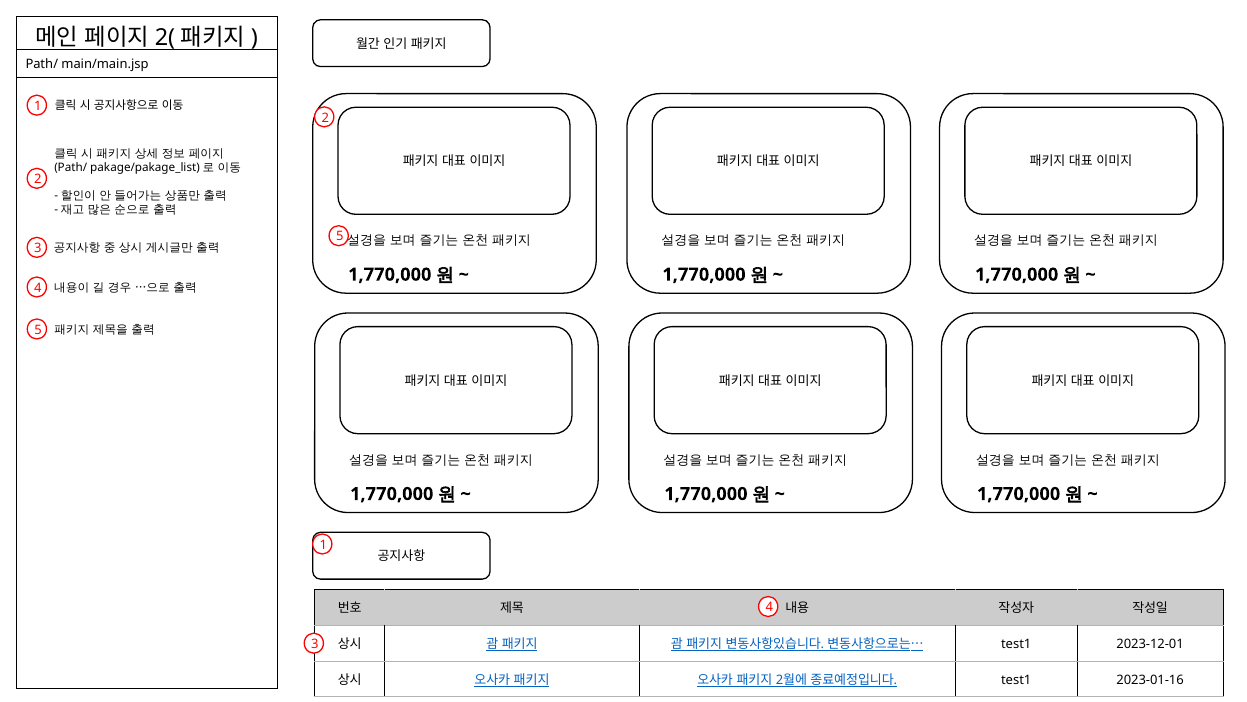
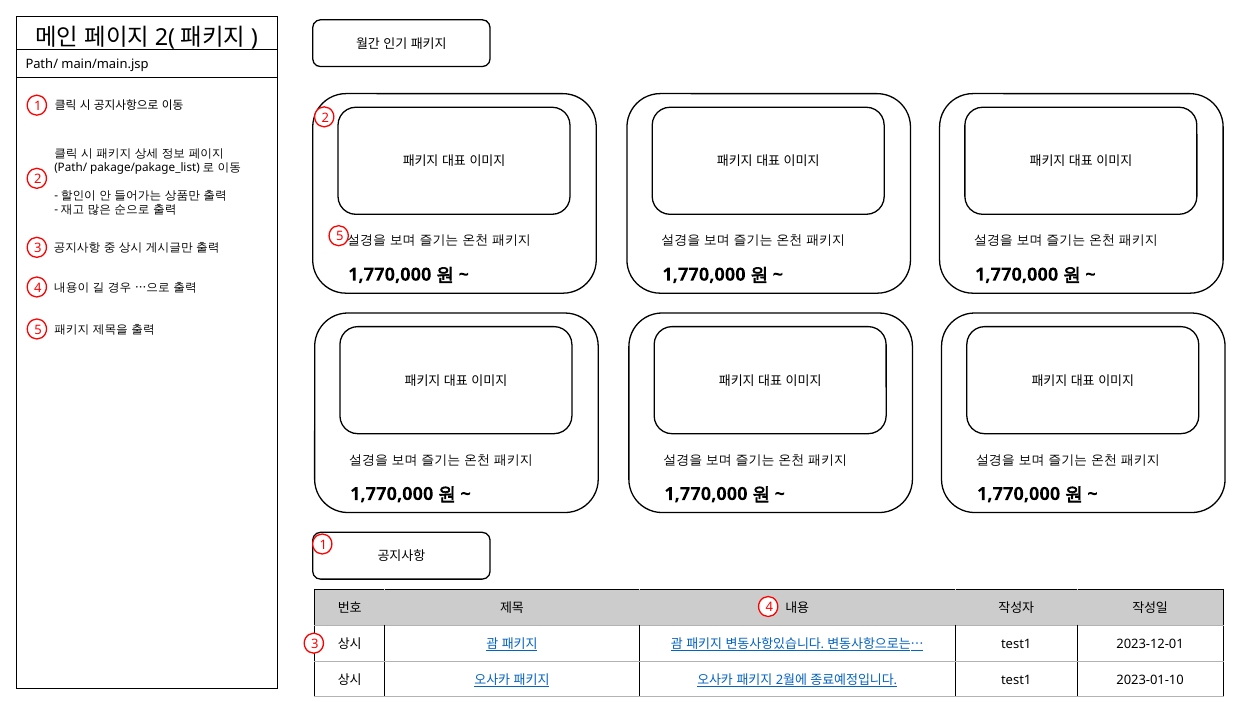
2023-01-16: 2023-01-16 -> 2023-01-10 (1150, 679)
